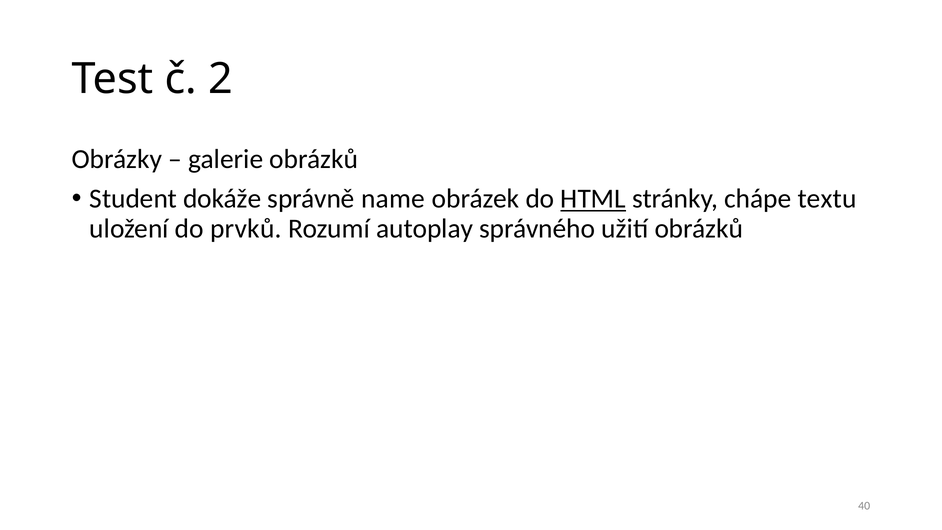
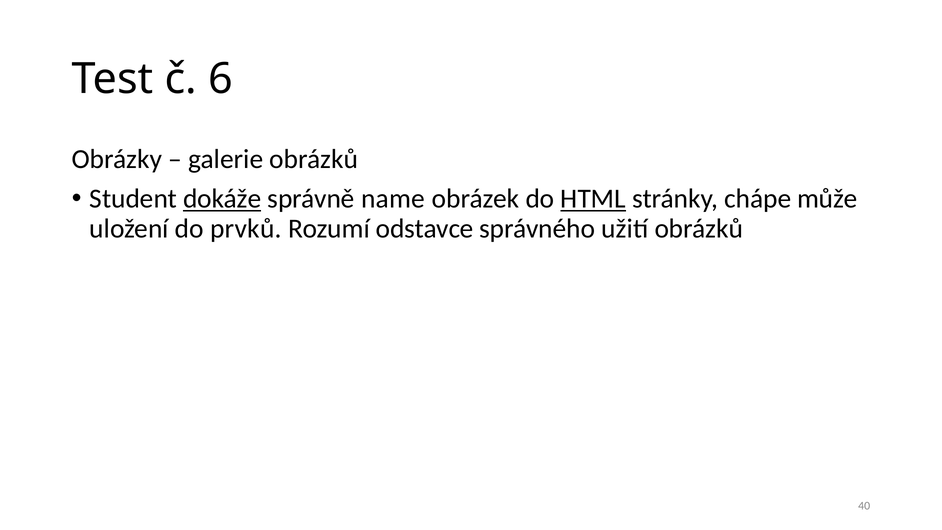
2: 2 -> 6 (220, 79)
dokáže underline: none -> present (222, 199)
textu: textu -> může (827, 199)
autoplay: autoplay -> odstavce (425, 228)
